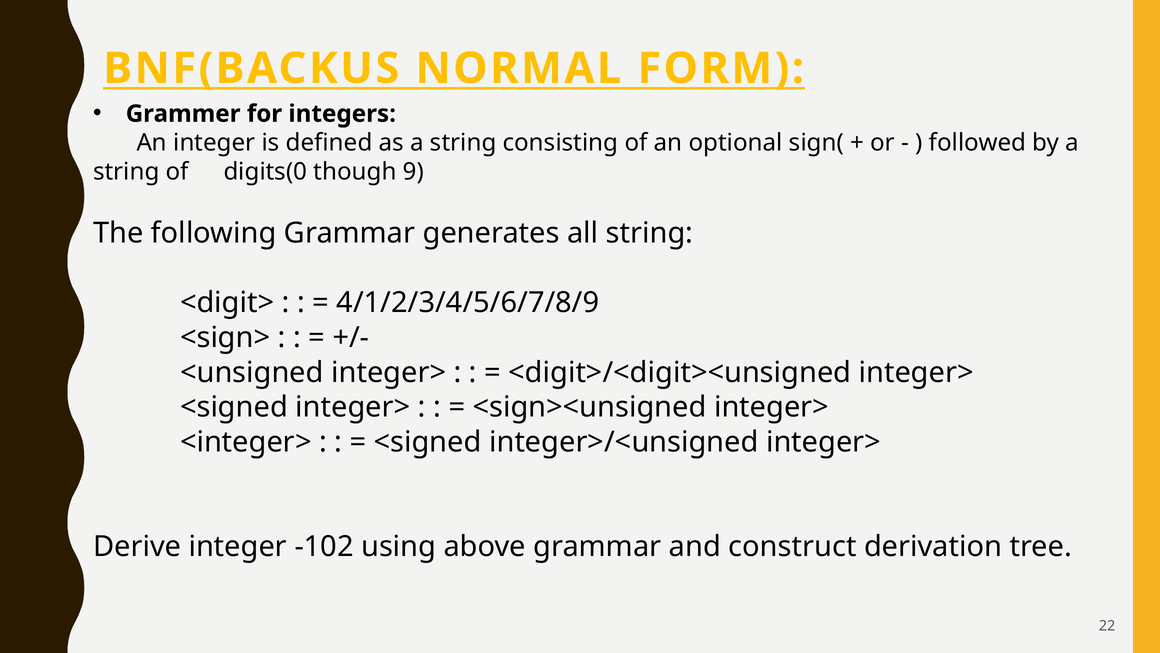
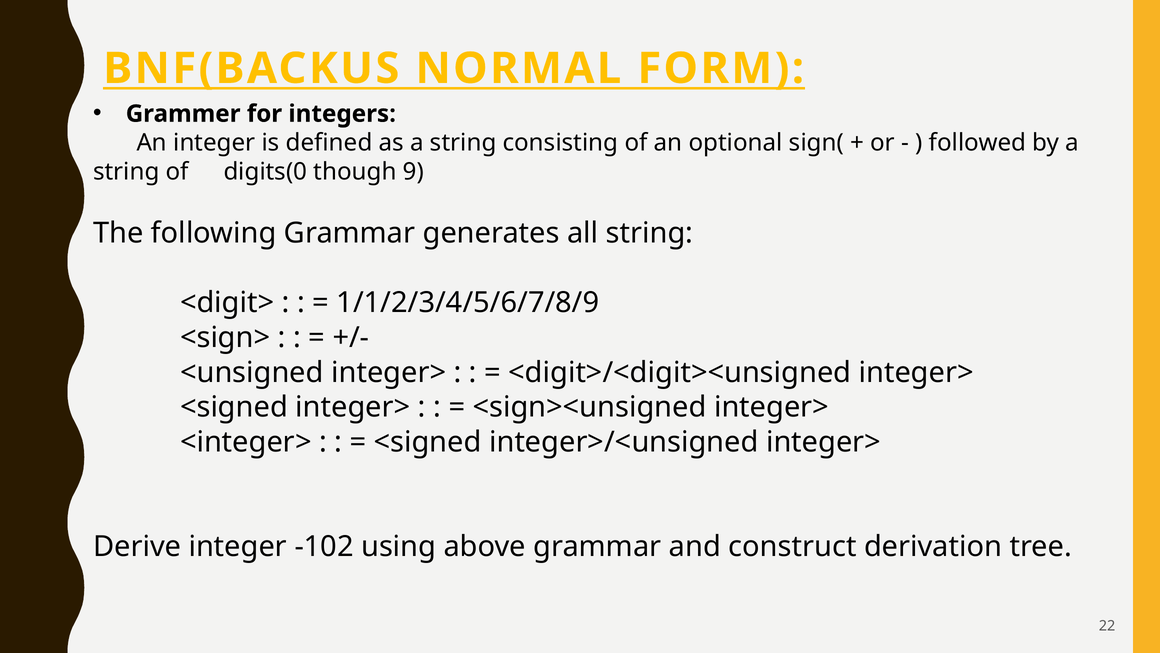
4/1/2/3/4/5/6/7/8/9: 4/1/2/3/4/5/6/7/8/9 -> 1/1/2/3/4/5/6/7/8/9 (468, 303)
